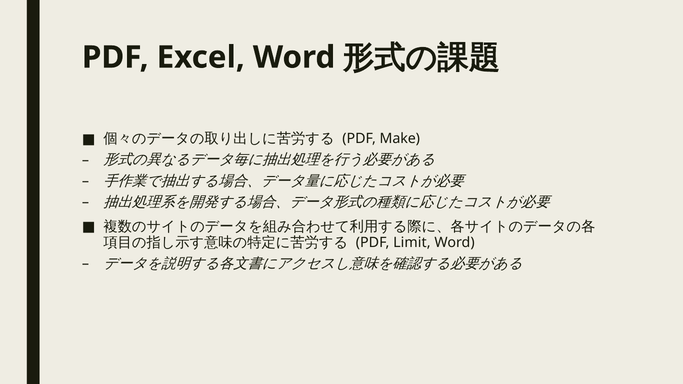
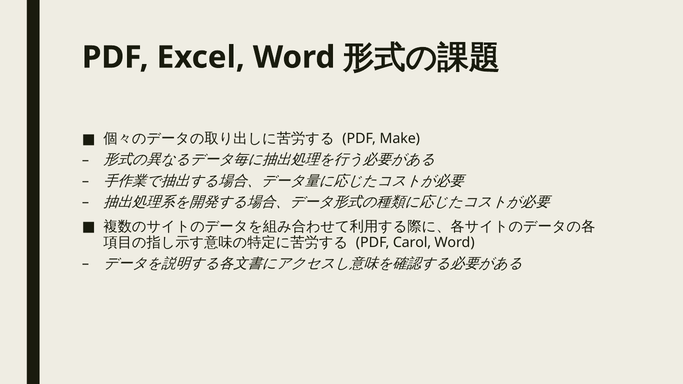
Limit: Limit -> Carol (412, 243)
